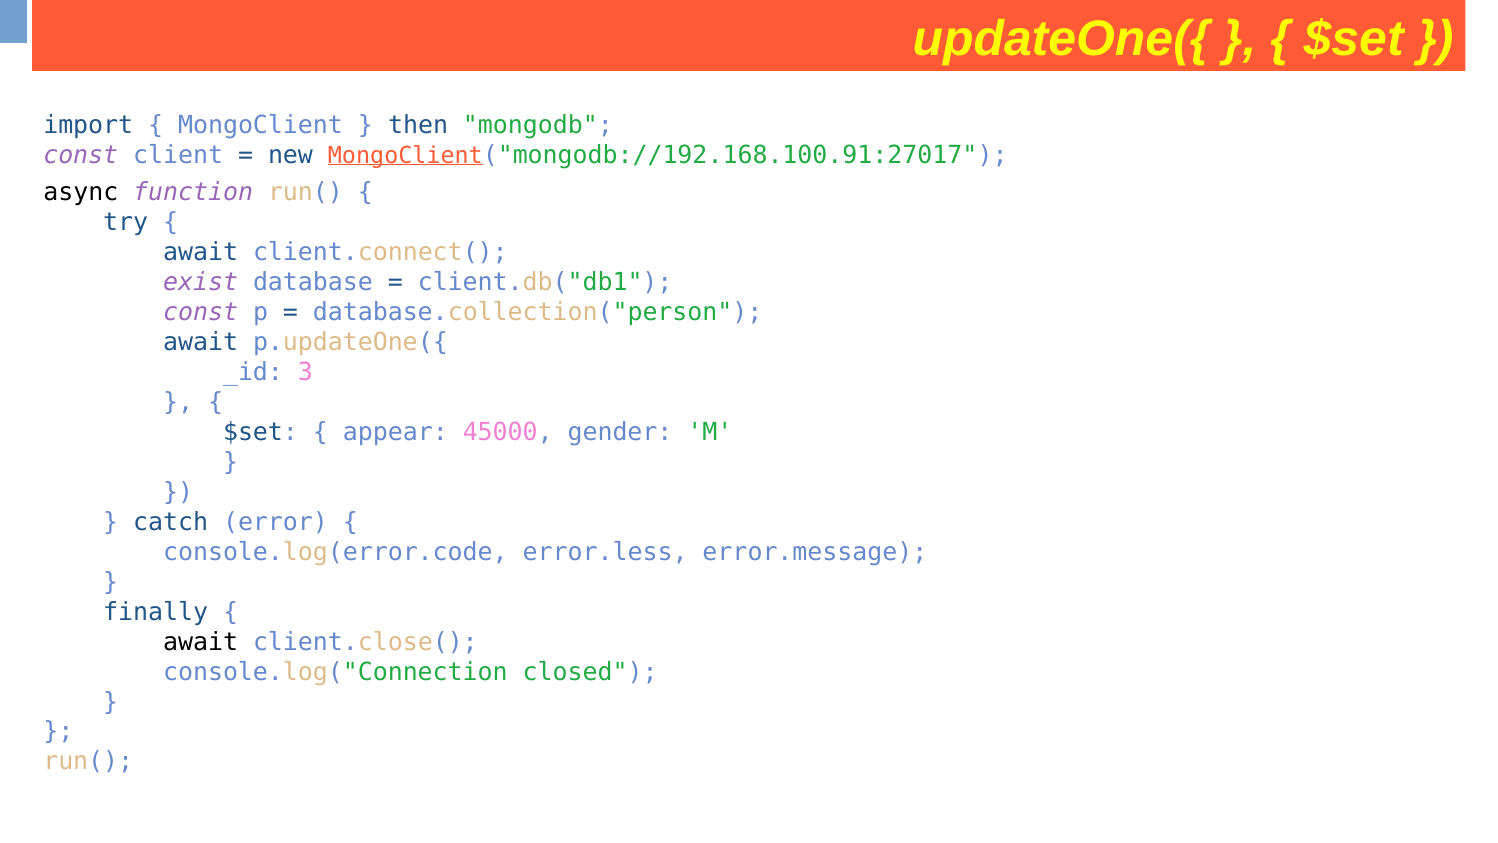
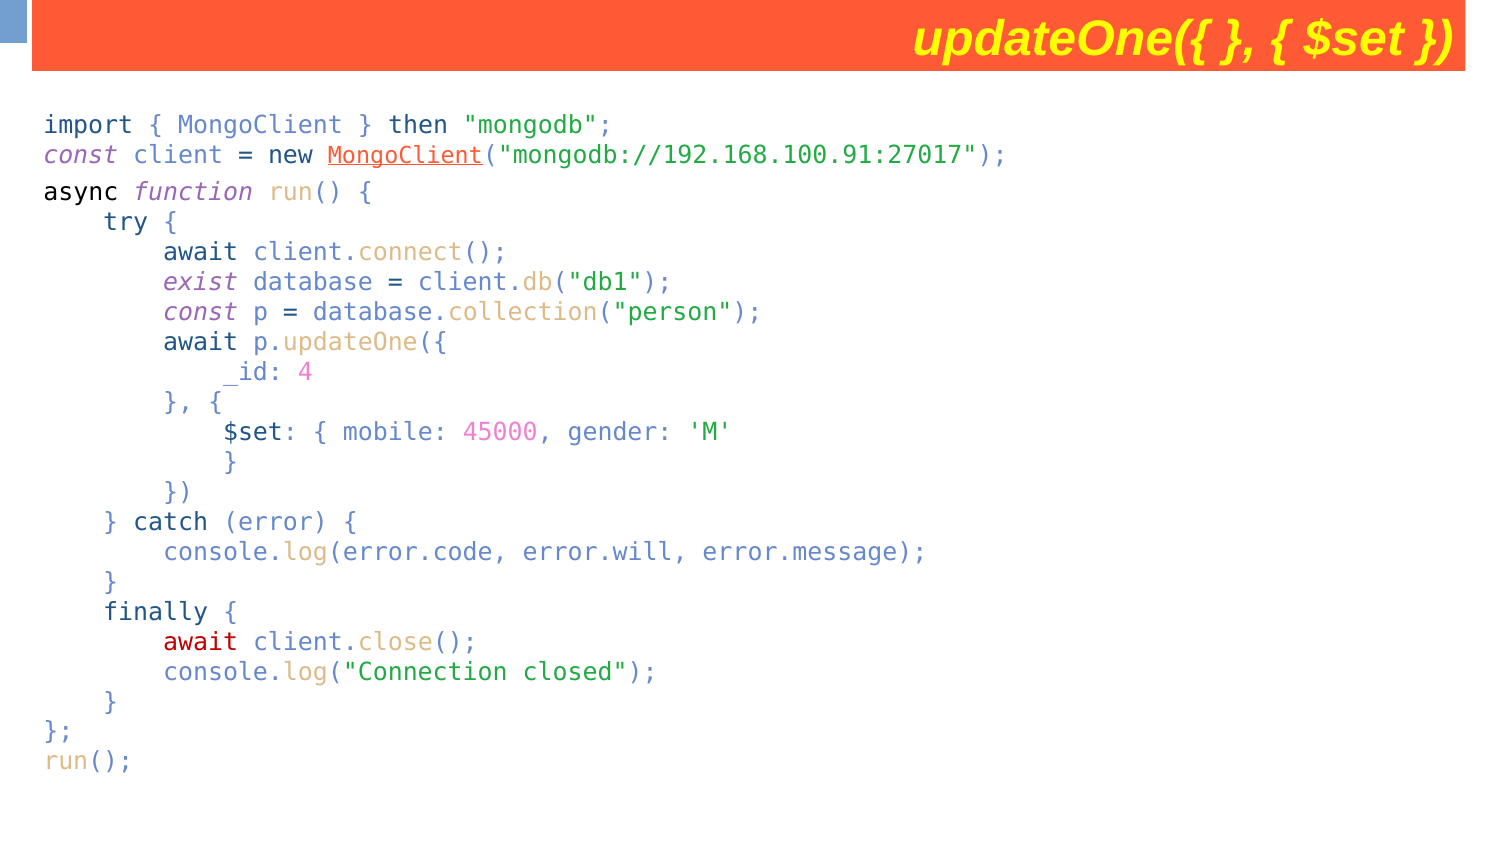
3: 3 -> 4 (305, 372)
appear: appear -> mobile (395, 432)
error.less: error.less -> error.will (605, 552)
await colour: black -> red (201, 642)
